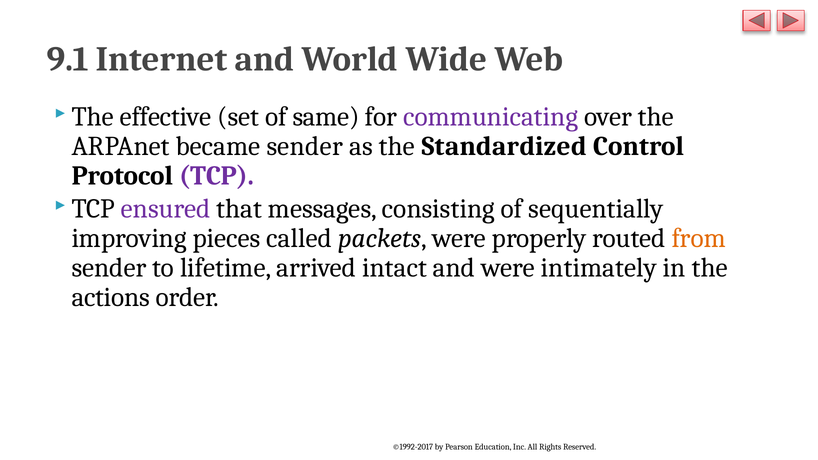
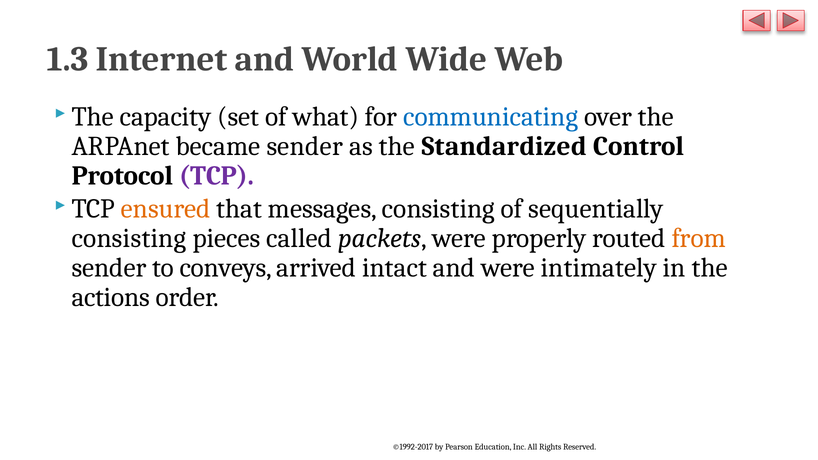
9.1: 9.1 -> 1.3 (68, 59)
effective: effective -> capacity (166, 117)
same: same -> what (326, 117)
communicating colour: purple -> blue (491, 117)
ensured colour: purple -> orange (166, 209)
improving: improving -> consisting (129, 238)
lifetime: lifetime -> conveys (226, 268)
